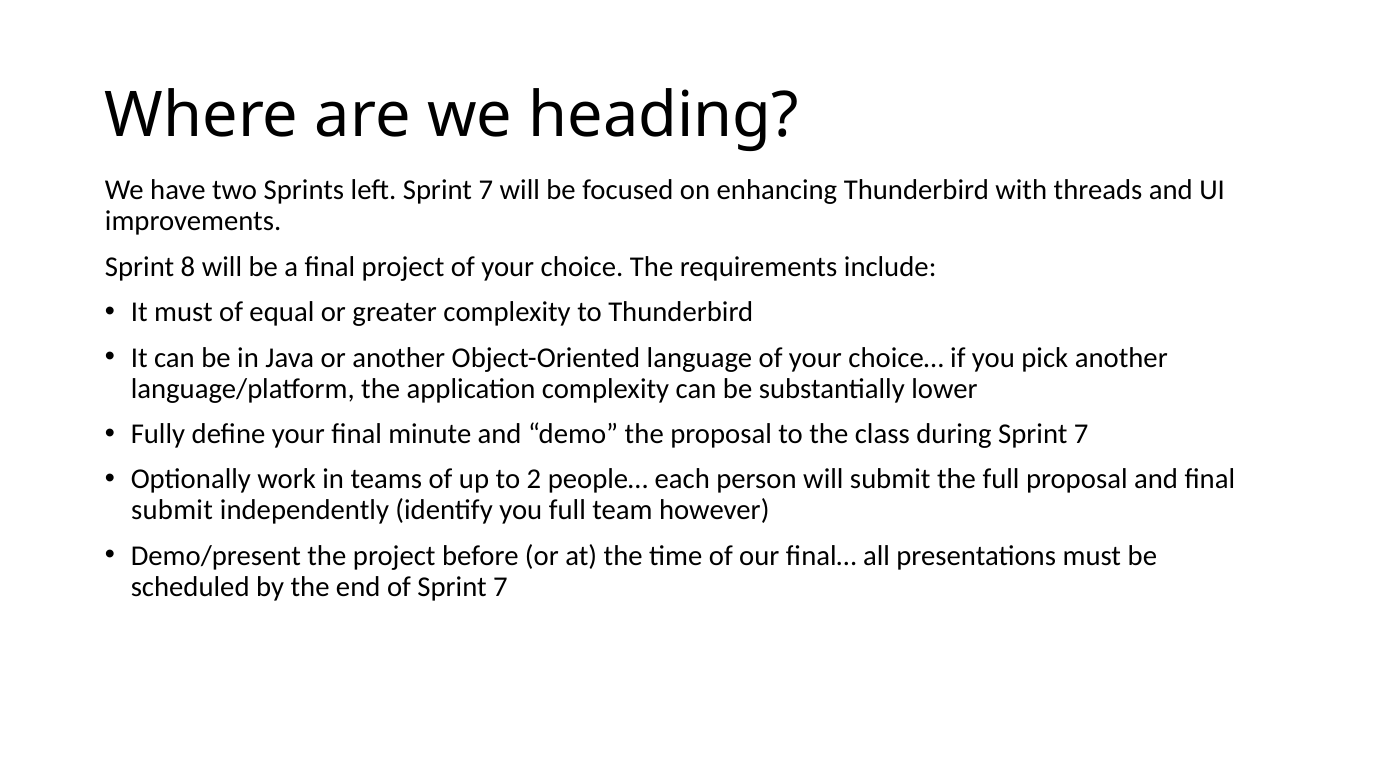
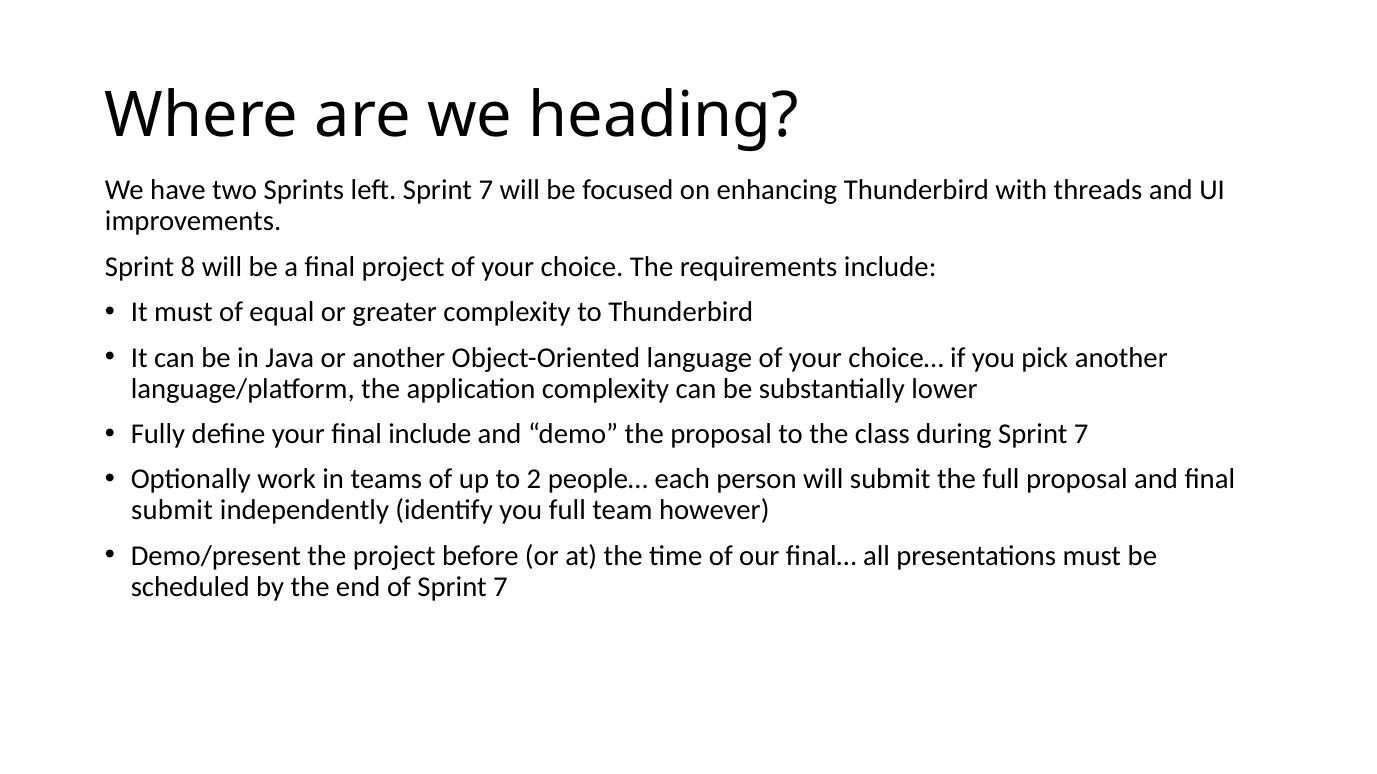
final minute: minute -> include (430, 434)
